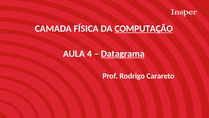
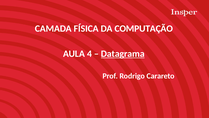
COMPUTAÇÃO underline: present -> none (144, 29)
